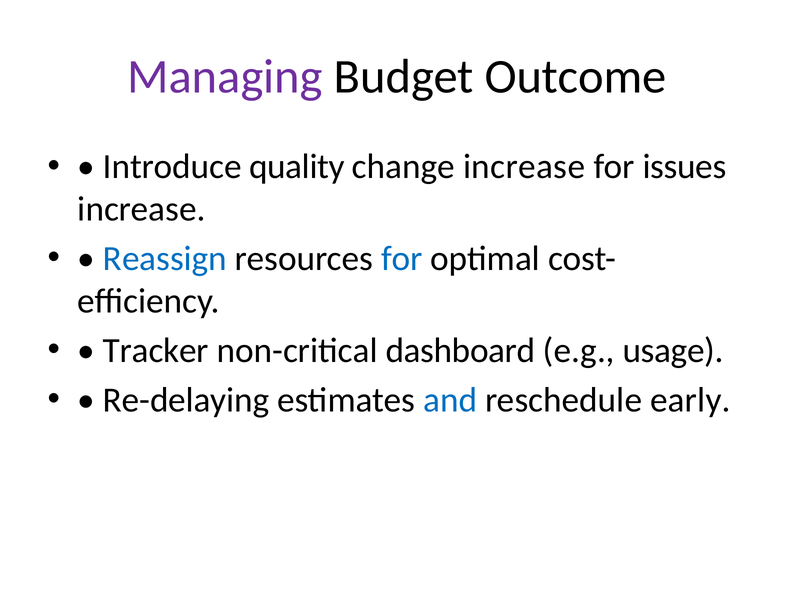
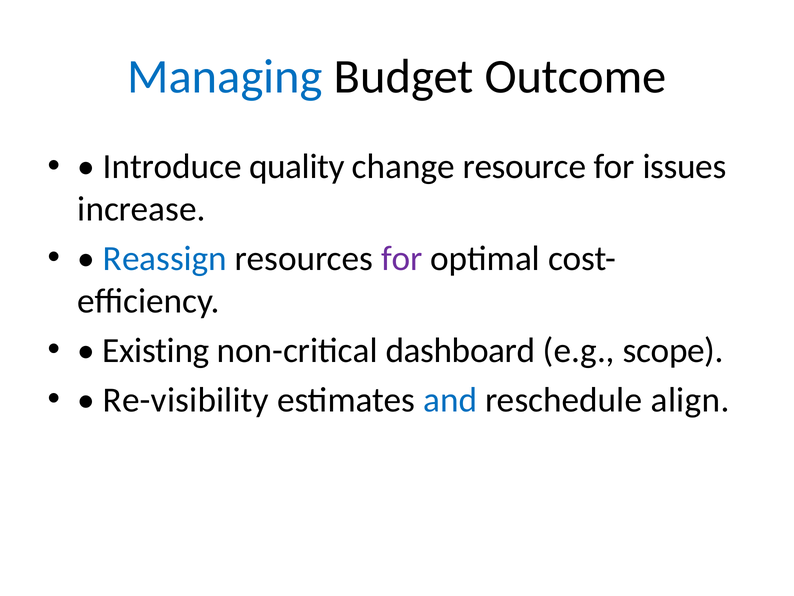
Managing colour: purple -> blue (225, 77)
change increase: increase -> resource (524, 167)
for colour: blue -> purple (402, 258)
Tracker: Tracker -> Existing (156, 350)
usage: usage -> scope (673, 350)
Re-delaying: Re-delaying -> Re-visibility (186, 400)
early: early -> align (690, 400)
